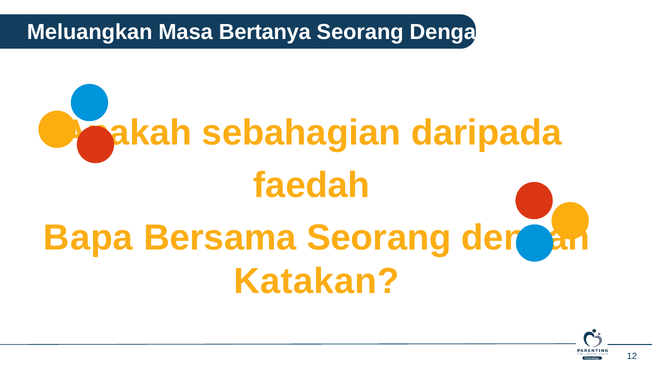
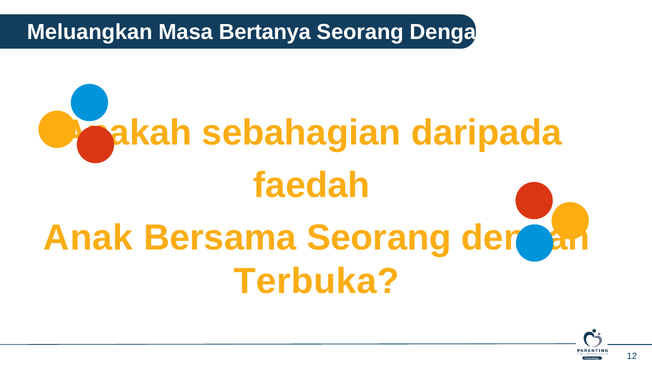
Bapa: Bapa -> Anak (88, 238)
Katakan: Katakan -> Terbuka (317, 281)
